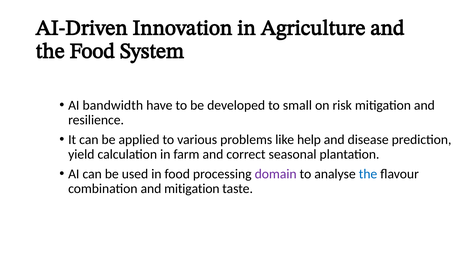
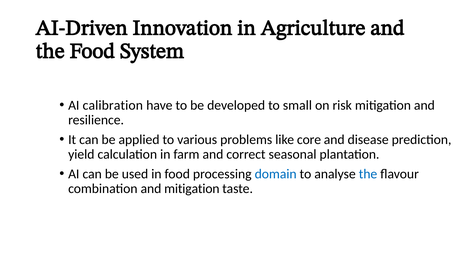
bandwidth: bandwidth -> calibration (113, 105)
help: help -> core (309, 139)
domain colour: purple -> blue (276, 174)
